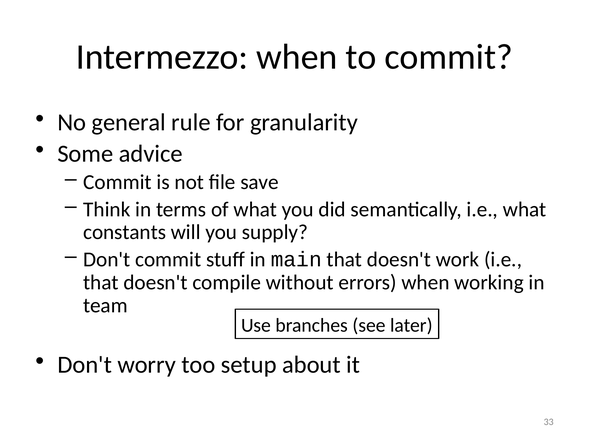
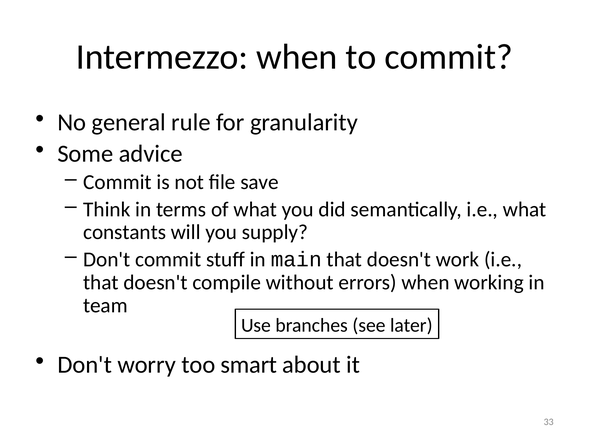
setup: setup -> smart (249, 365)
